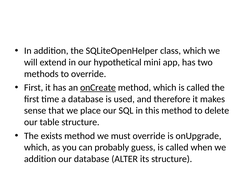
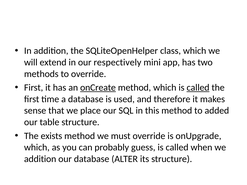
hypothetical: hypothetical -> respectively (117, 62)
called underline: none -> present (198, 88)
delete: delete -> added (217, 111)
